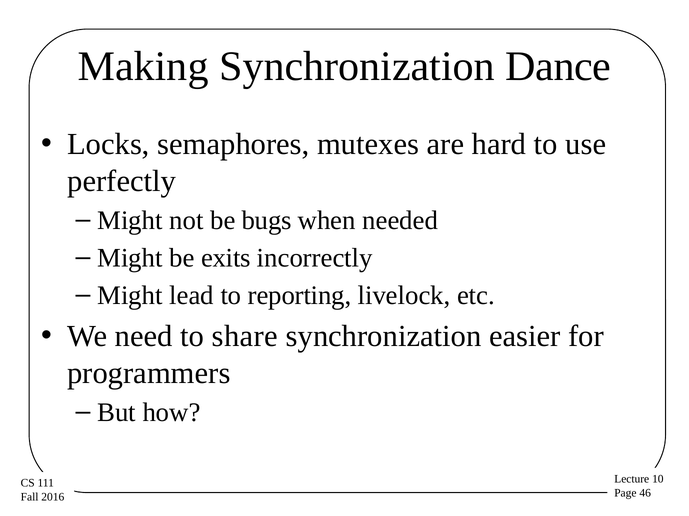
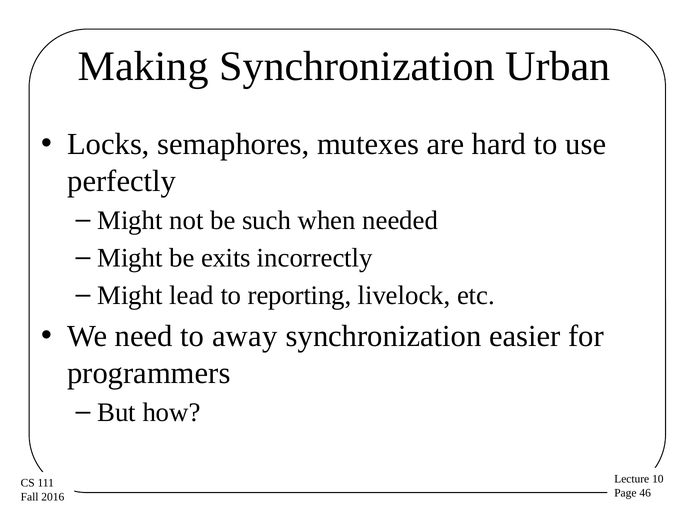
Dance: Dance -> Urban (558, 67)
bugs: bugs -> such (267, 221)
share: share -> away (245, 337)
